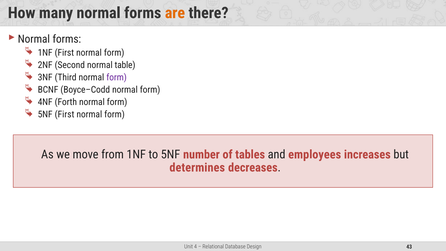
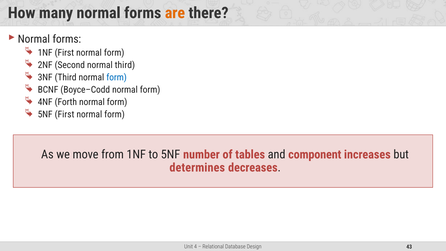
normal table: table -> third (125, 65)
form colour: purple -> blue (117, 77)
employees: employees -> component (315, 154)
